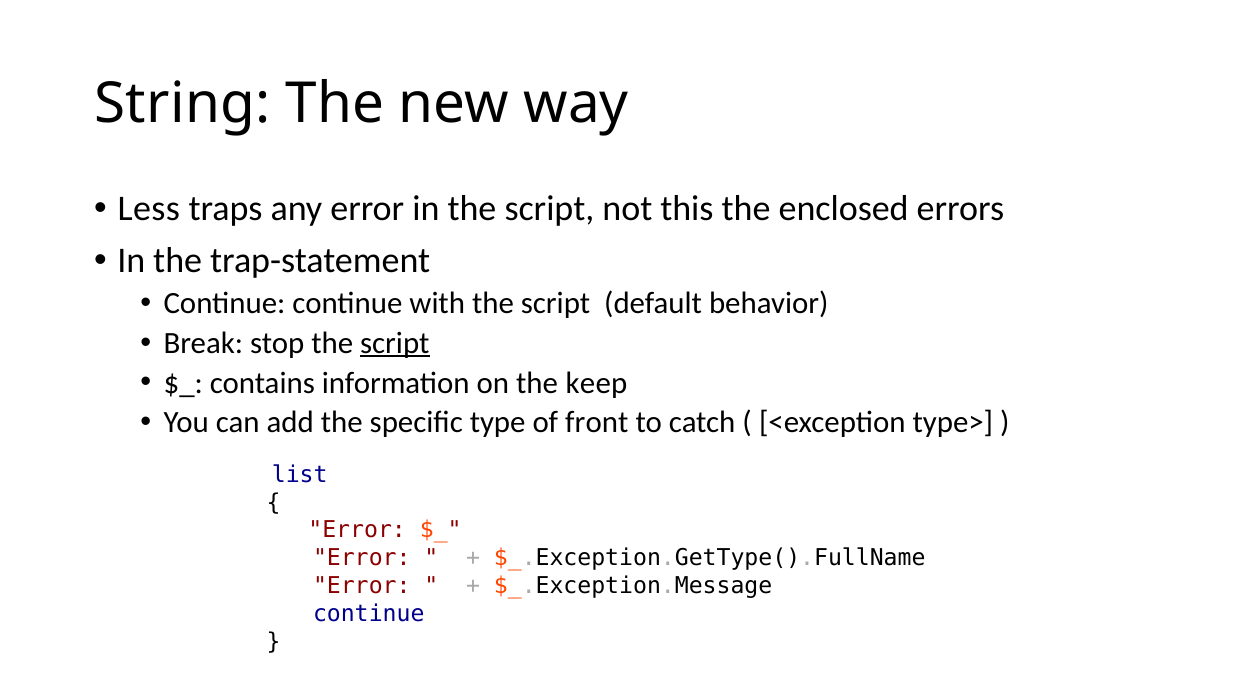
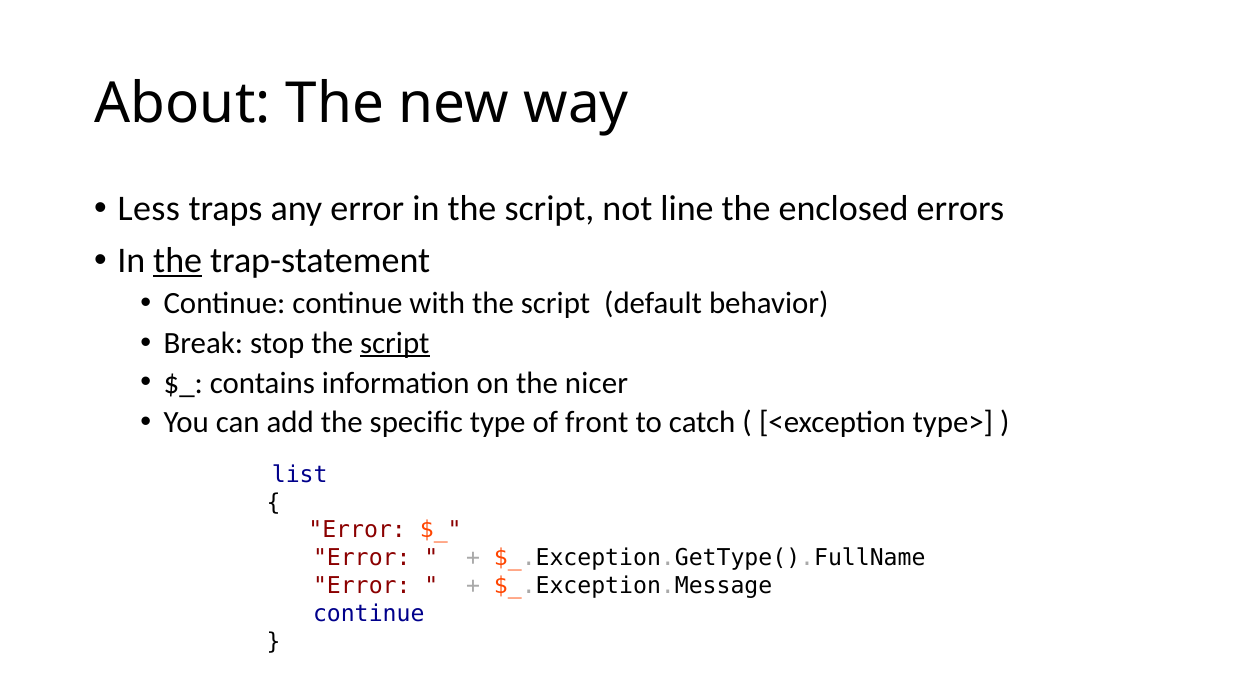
String: String -> About (183, 104)
this: this -> line (687, 209)
the underline: none -> present (178, 261)
keep: keep -> nicer (597, 383)
